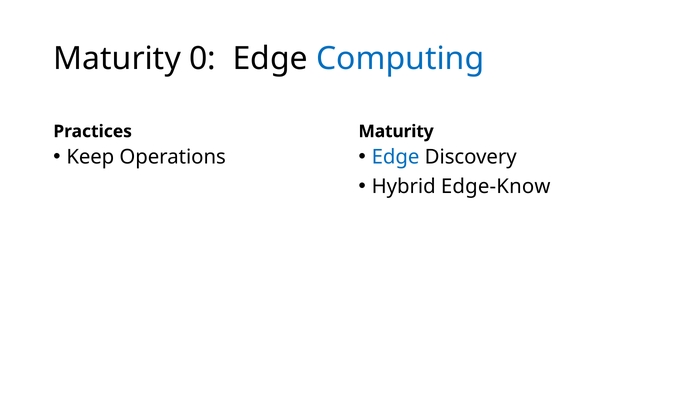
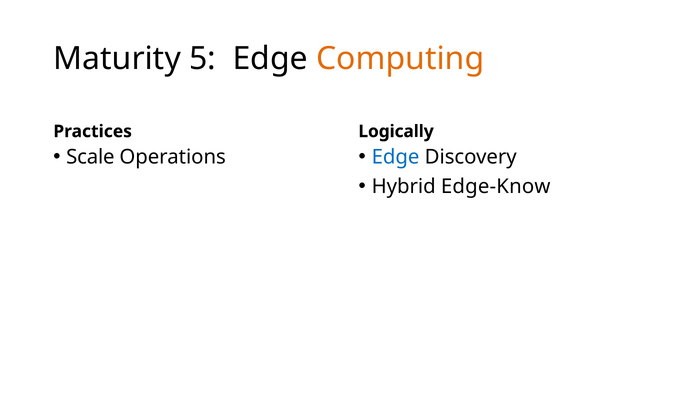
0: 0 -> 5 (203, 59)
Computing colour: blue -> orange (400, 59)
Maturity: Maturity -> Logically (396, 131)
Keep: Keep -> Scale (90, 157)
